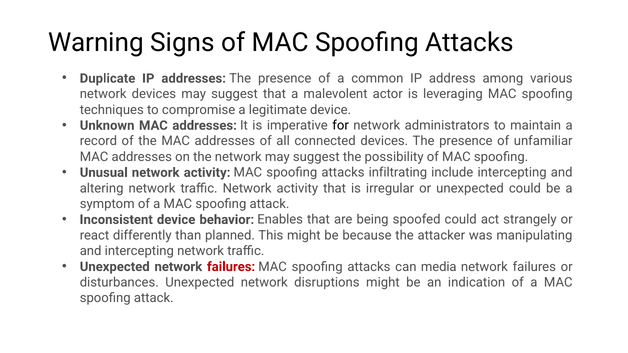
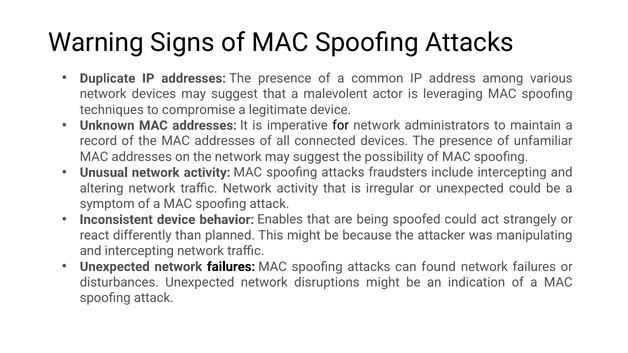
infiltrating: infiltrating -> fraudsters (398, 173)
failures colour: red -> black (231, 267)
media: media -> found (439, 267)
